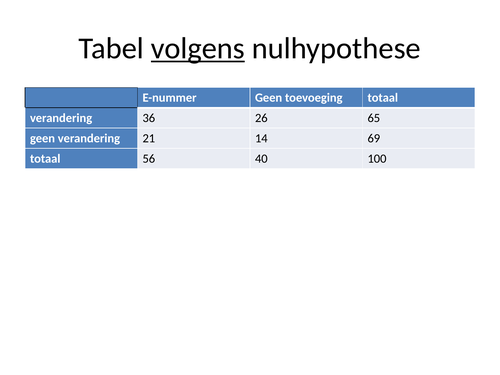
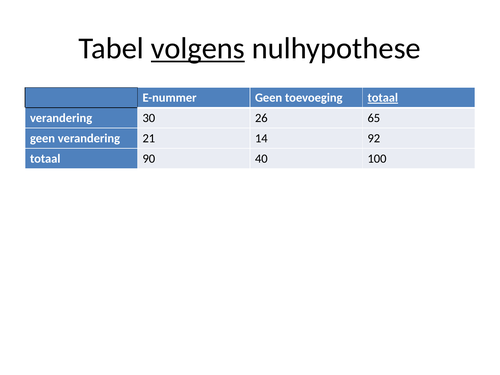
totaal underline: none -> present (383, 98)
36: 36 -> 30 (149, 118)
69: 69 -> 92 (374, 138)
56: 56 -> 90 (149, 159)
